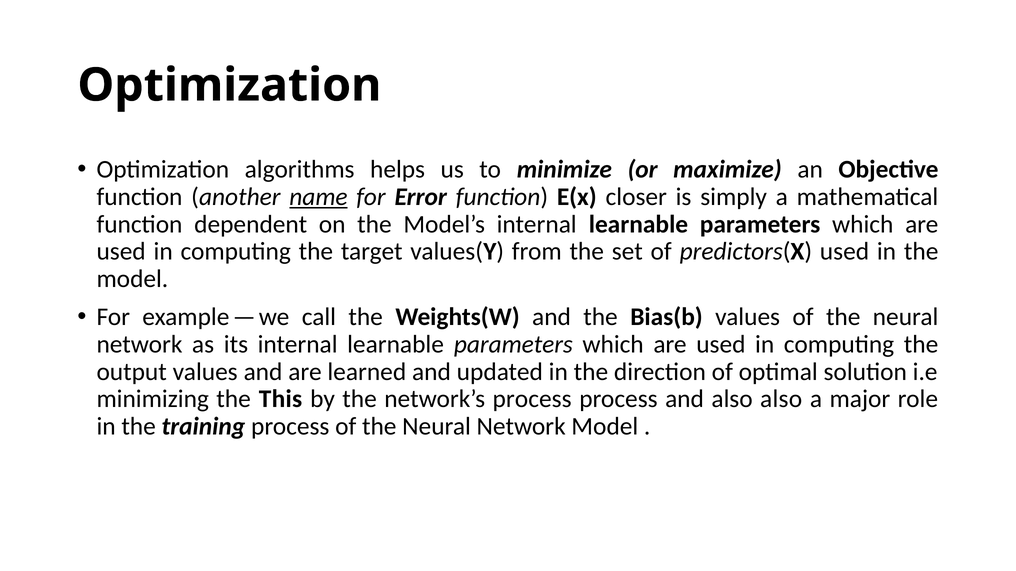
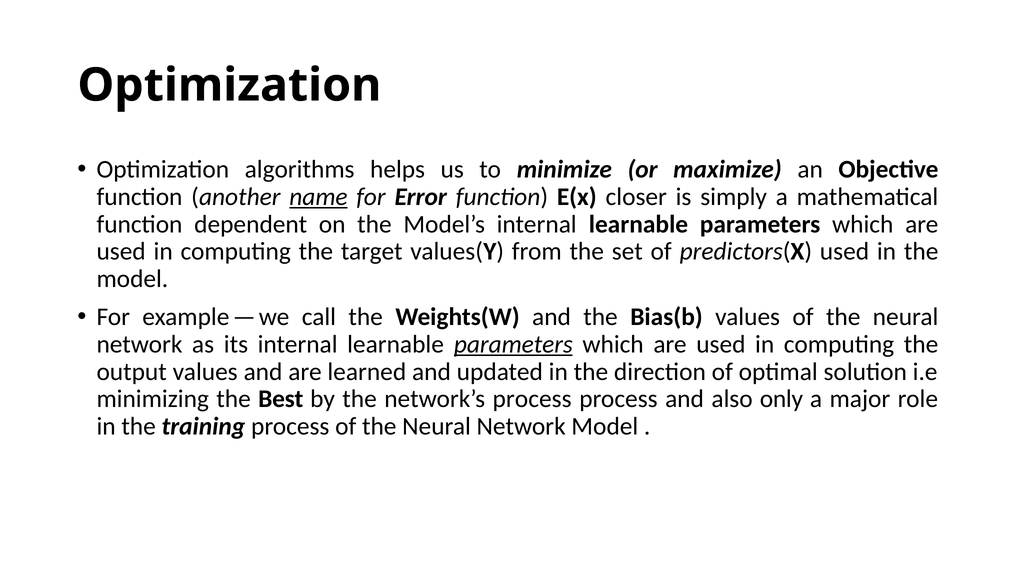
parameters underline: none -> present (513, 345)
This: This -> Best (281, 399)
also also: also -> only (781, 399)
